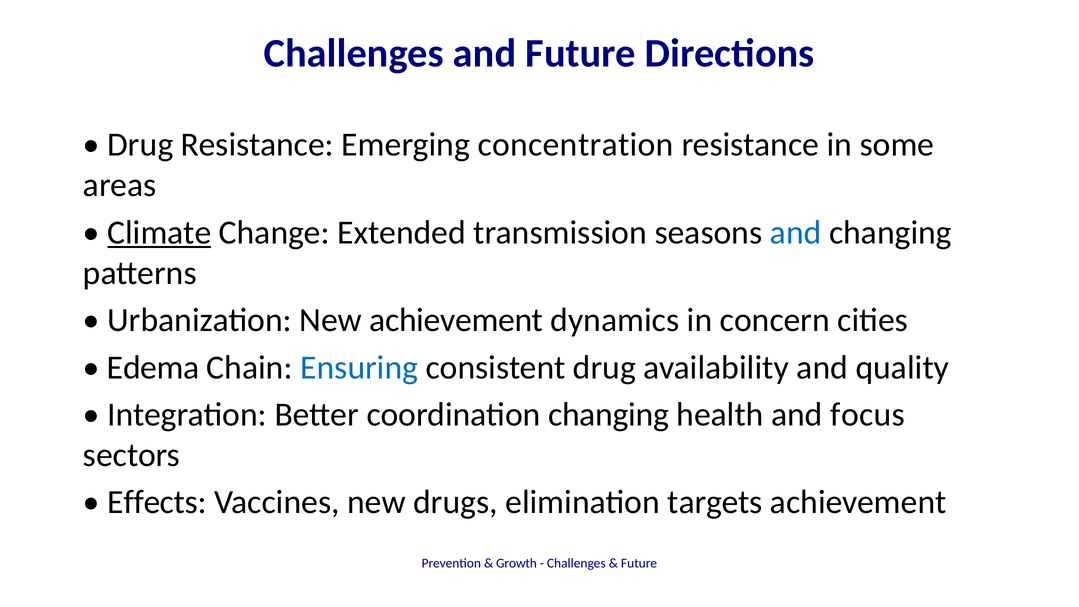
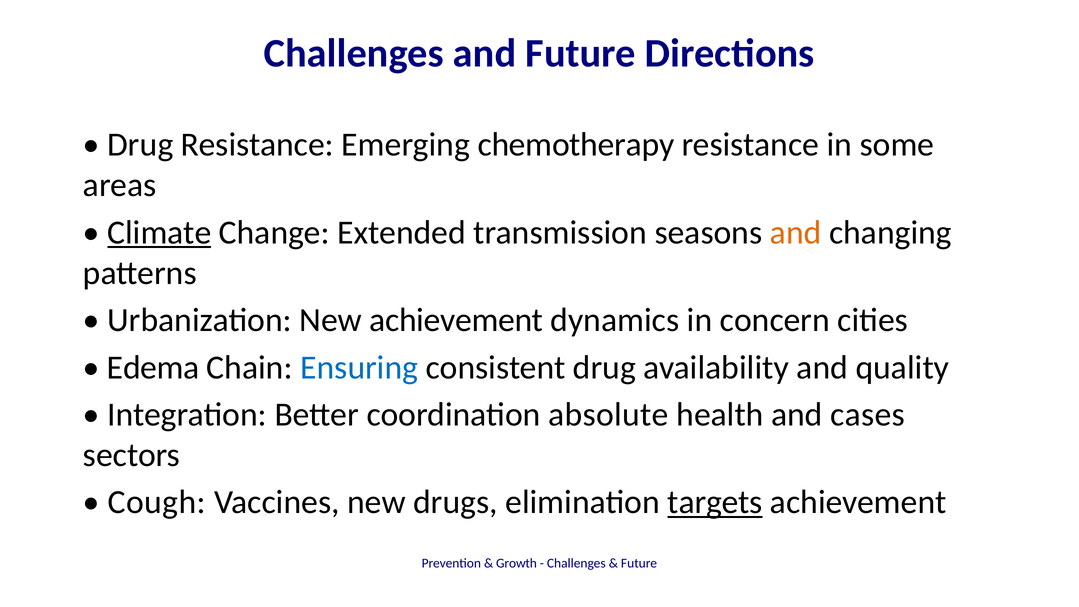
concentration: concentration -> chemotherapy (576, 145)
and colour: blue -> orange (796, 233)
coordination changing: changing -> absolute (608, 415)
focus: focus -> cases (868, 415)
Effects: Effects -> Cough (157, 502)
targets underline: none -> present (715, 502)
